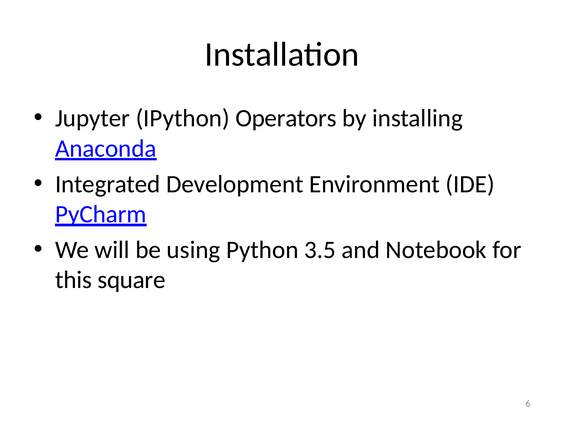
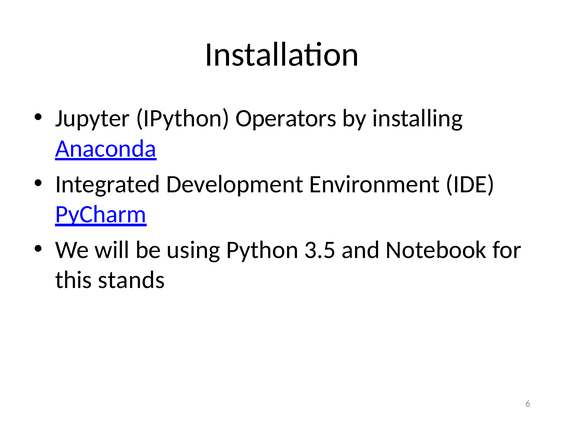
square: square -> stands (131, 280)
